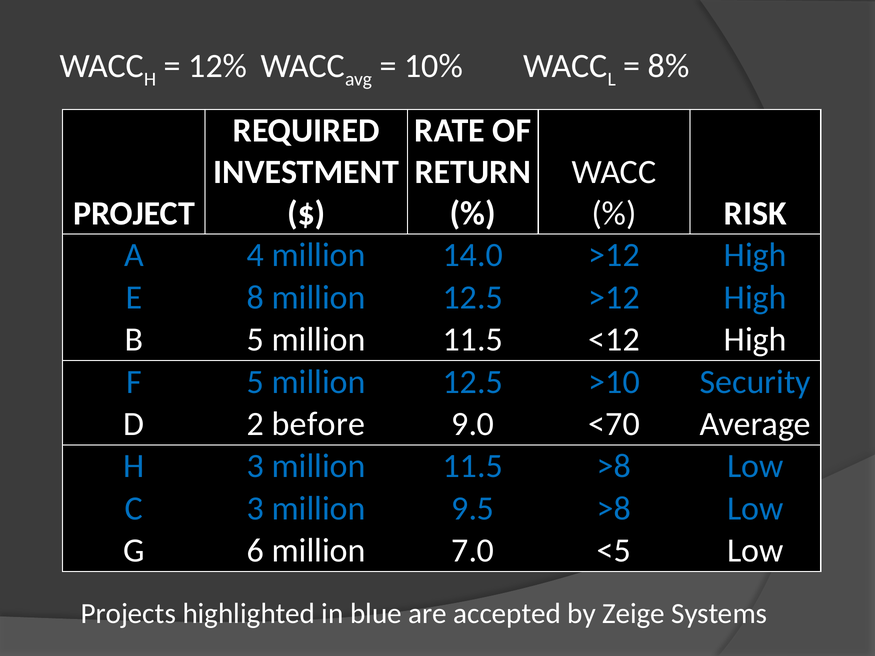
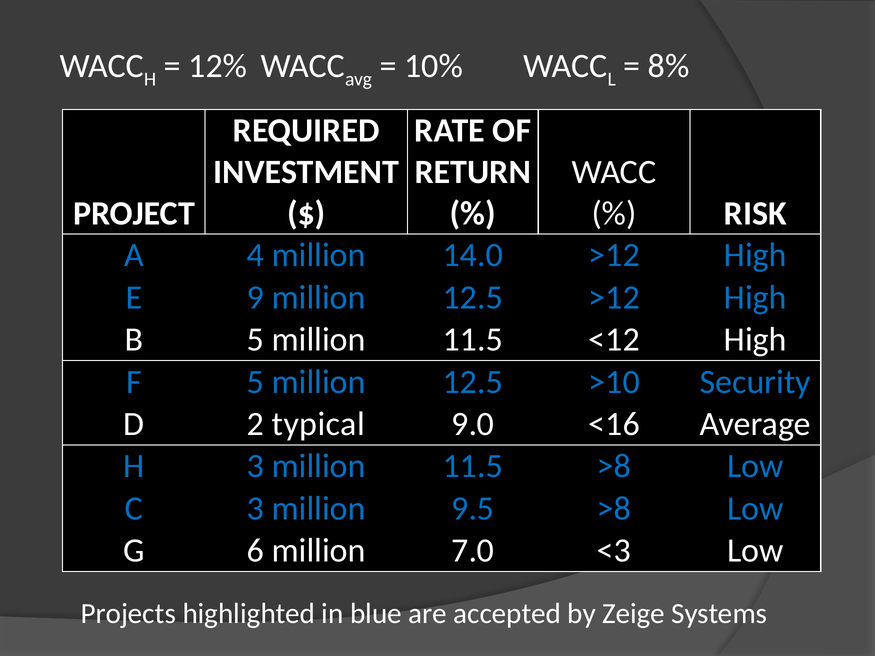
8: 8 -> 9 (255, 298)
before: before -> typical (318, 424)
<70: <70 -> <16 (614, 424)
<5: <5 -> <3 (614, 551)
